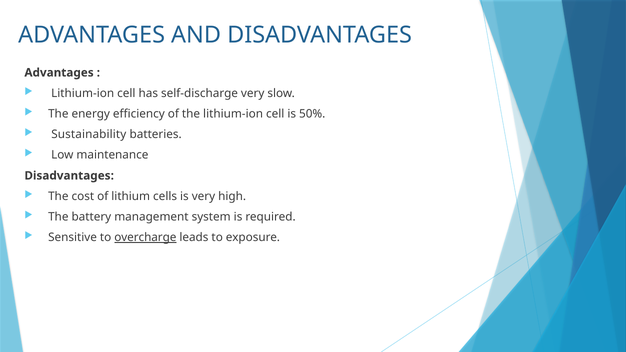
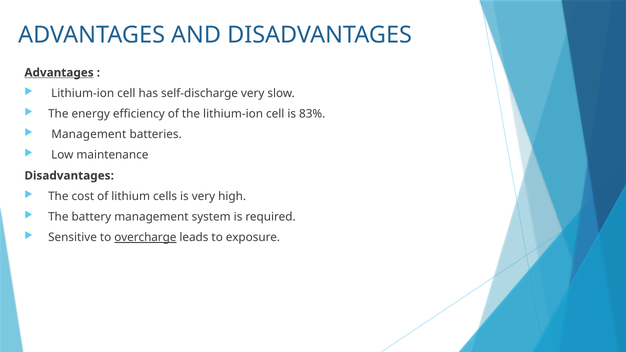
Advantages underline: none -> present (59, 73)
50%: 50% -> 83% (312, 114)
Sustainability: Sustainability -> Management (89, 134)
